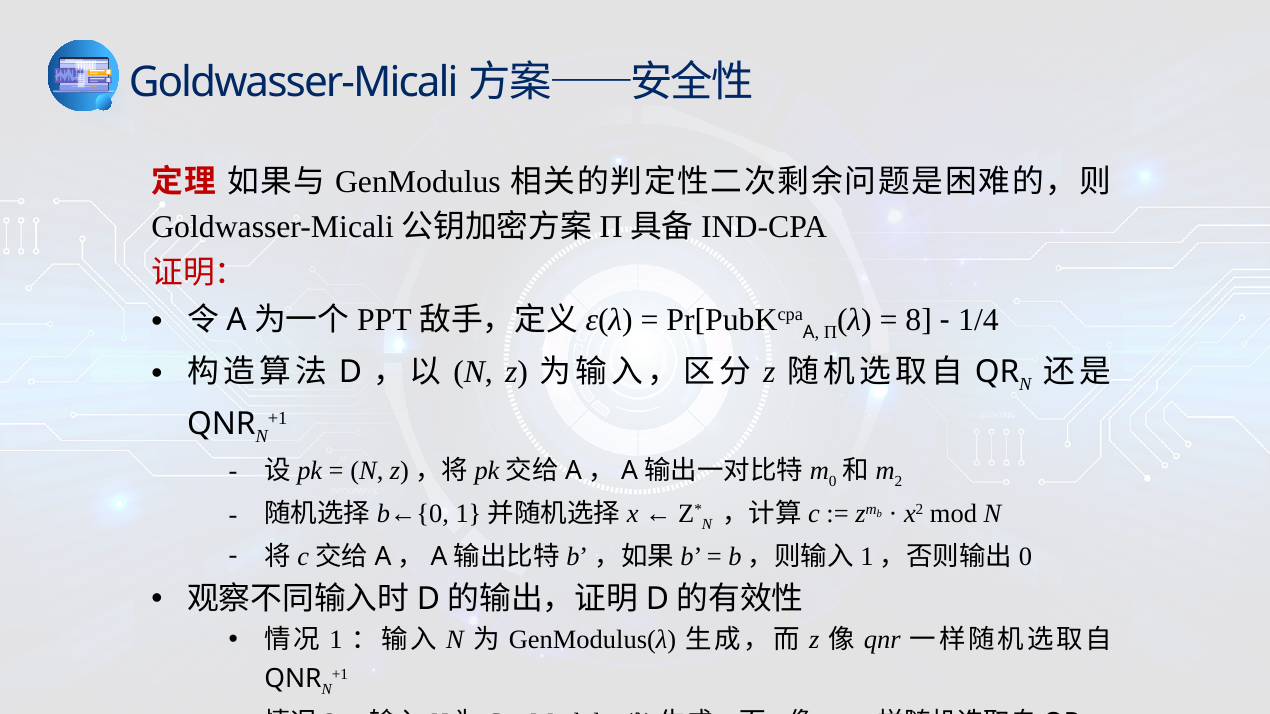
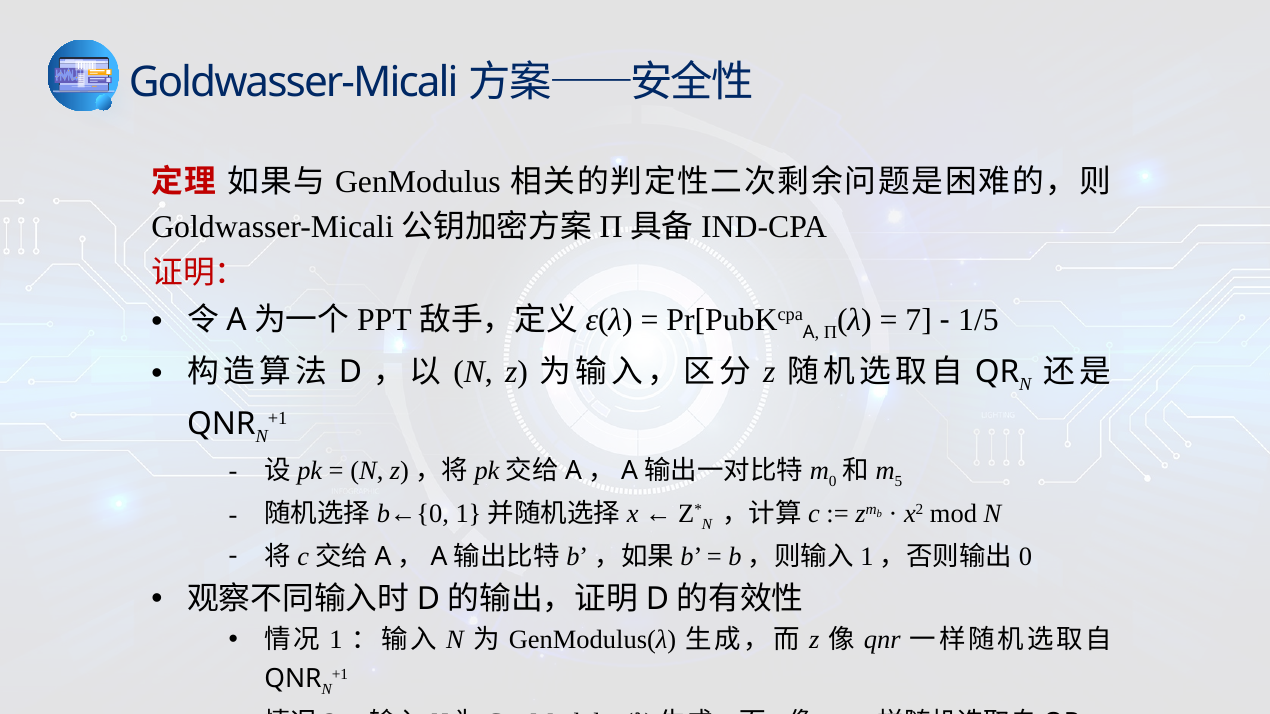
8: 8 -> 7 (919, 320)
1/4: 1/4 -> 1/5 (978, 320)
2: 2 -> 5 (899, 481)
